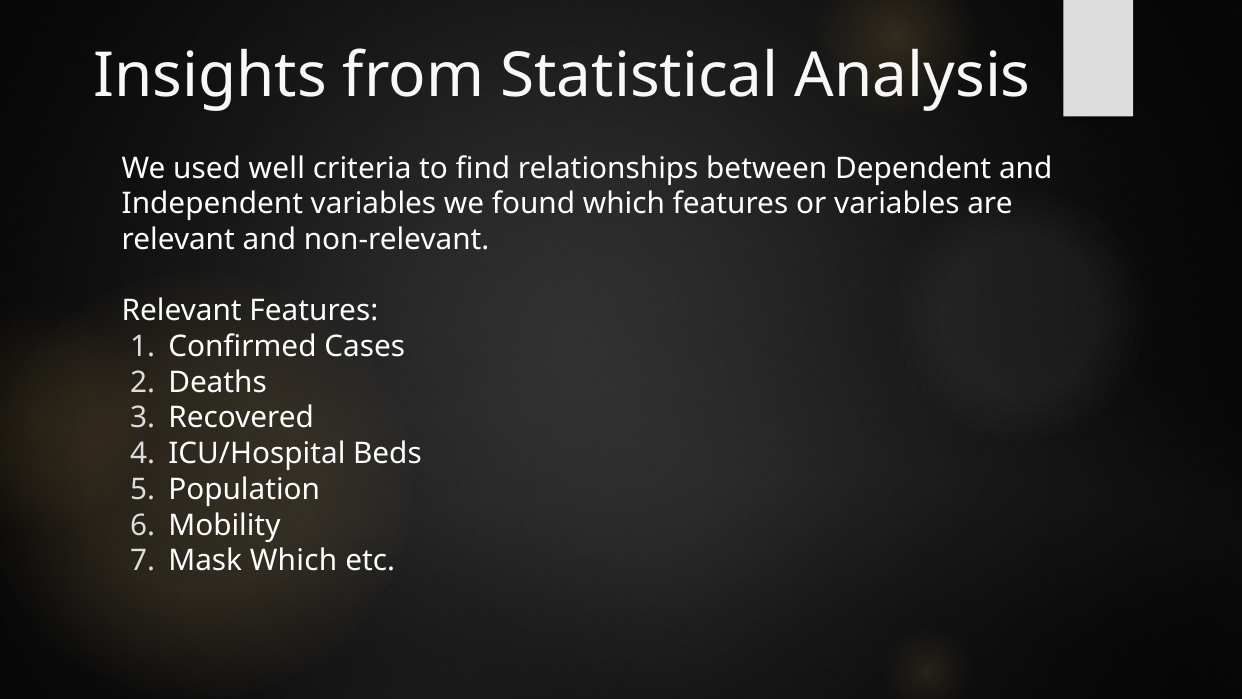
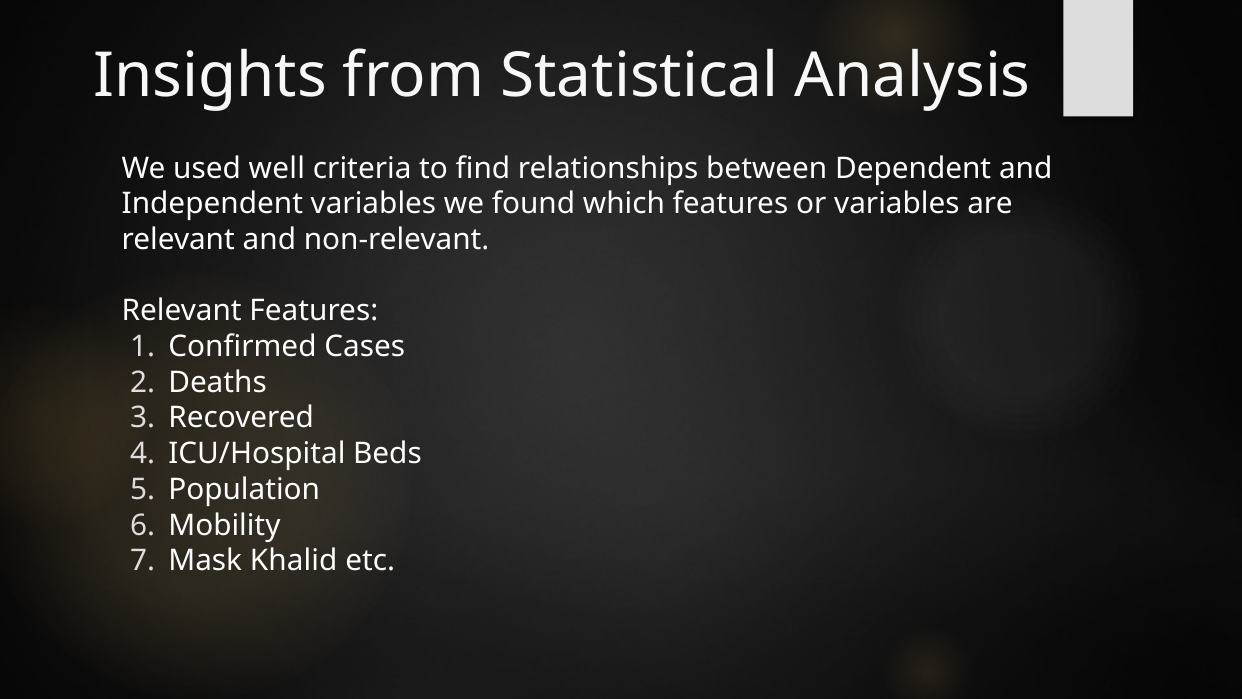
Mask Which: Which -> Khalid (294, 561)
